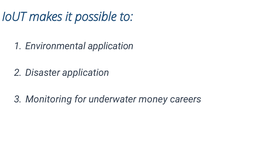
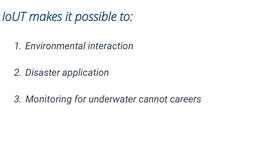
Environmental application: application -> interaction (111, 46)
money: money -> cannot (153, 99)
